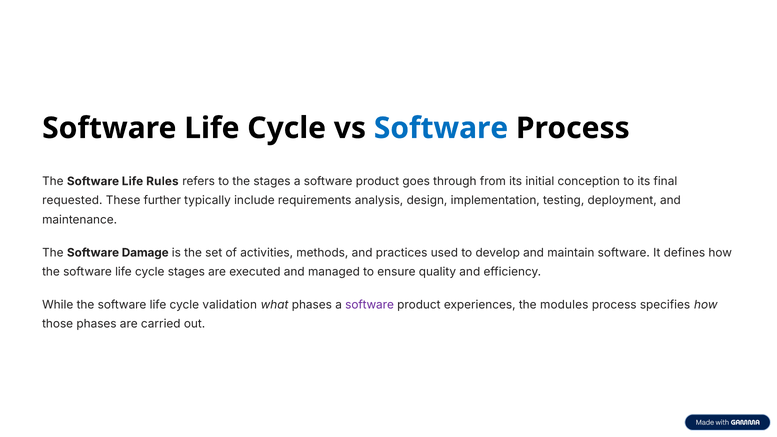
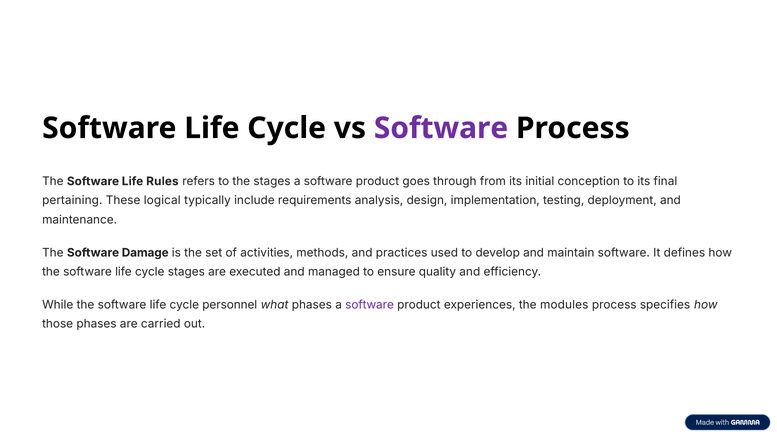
Software colour: blue -> purple (441, 128)
requested: requested -> pertaining (72, 201)
further: further -> logical (162, 201)
validation: validation -> personnel (230, 305)
